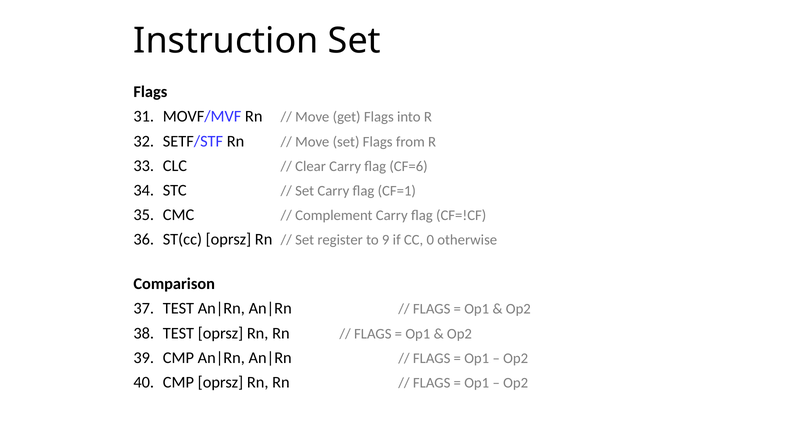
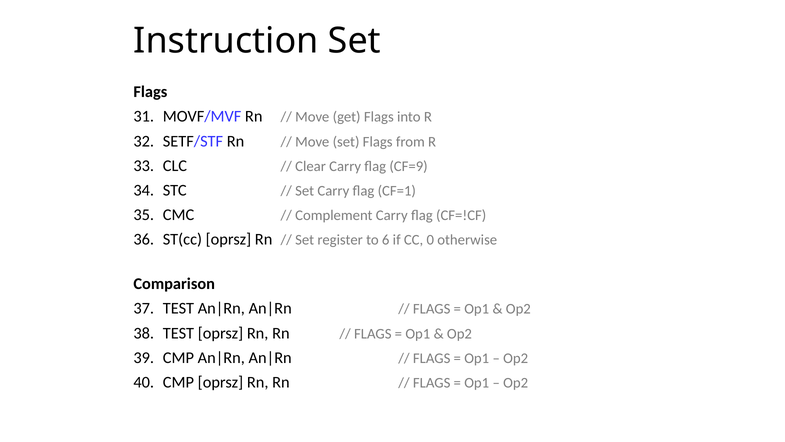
CF=6: CF=6 -> CF=9 (409, 166)
9: 9 -> 6 (386, 240)
